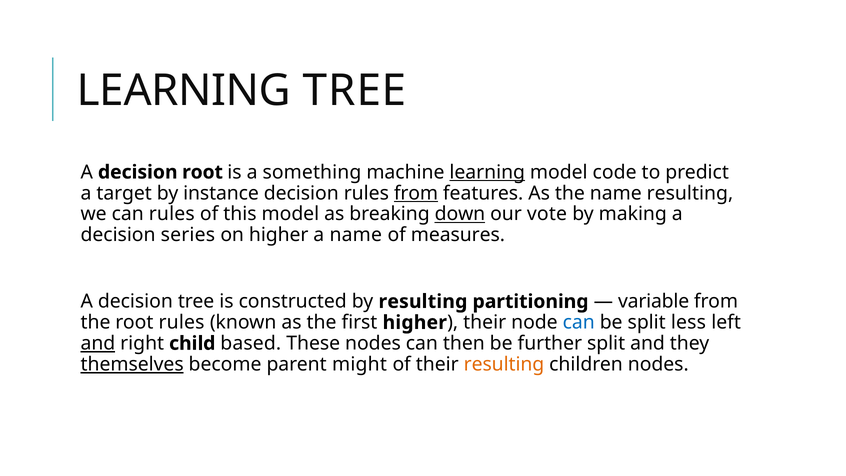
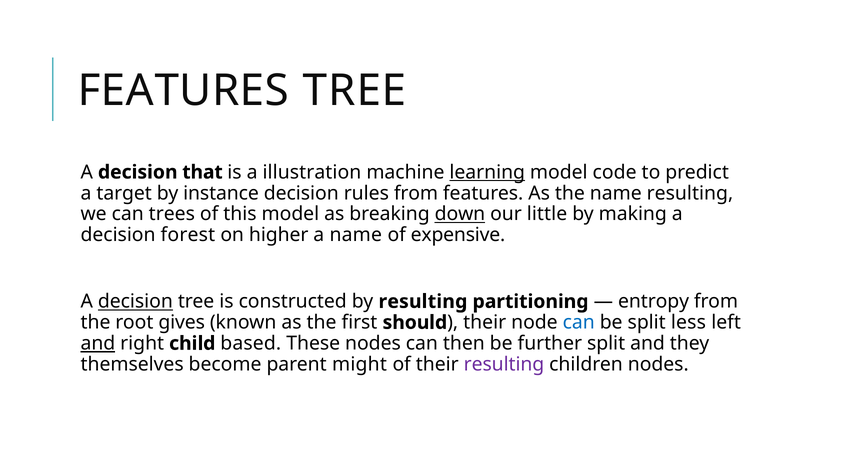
LEARNING: LEARNING -> FEATURES (183, 91)
decision root: root -> that (203, 172)
something: something -> illustration (312, 172)
from underline: present -> none (416, 193)
can rules: rules -> trees (172, 214)
vote: vote -> little (547, 214)
series: series -> forest (188, 235)
measures: measures -> expensive (458, 235)
decision underline: none -> present (135, 301)
variable: variable -> entropy (654, 301)
root rules: rules -> gives (182, 322)
first higher: higher -> should (415, 322)
themselves underline: present -> none (132, 364)
resulting colour: orange -> purple (504, 364)
